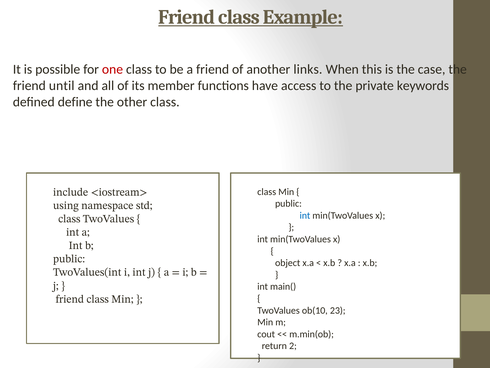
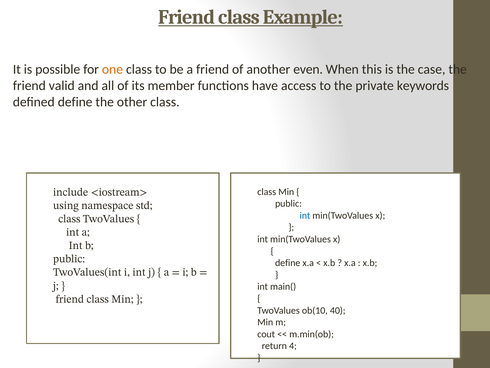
one colour: red -> orange (113, 69)
links: links -> even (308, 69)
until: until -> valid (62, 86)
object: object -> define (288, 263)
23: 23 -> 40 (338, 310)
2: 2 -> 4 (293, 346)
